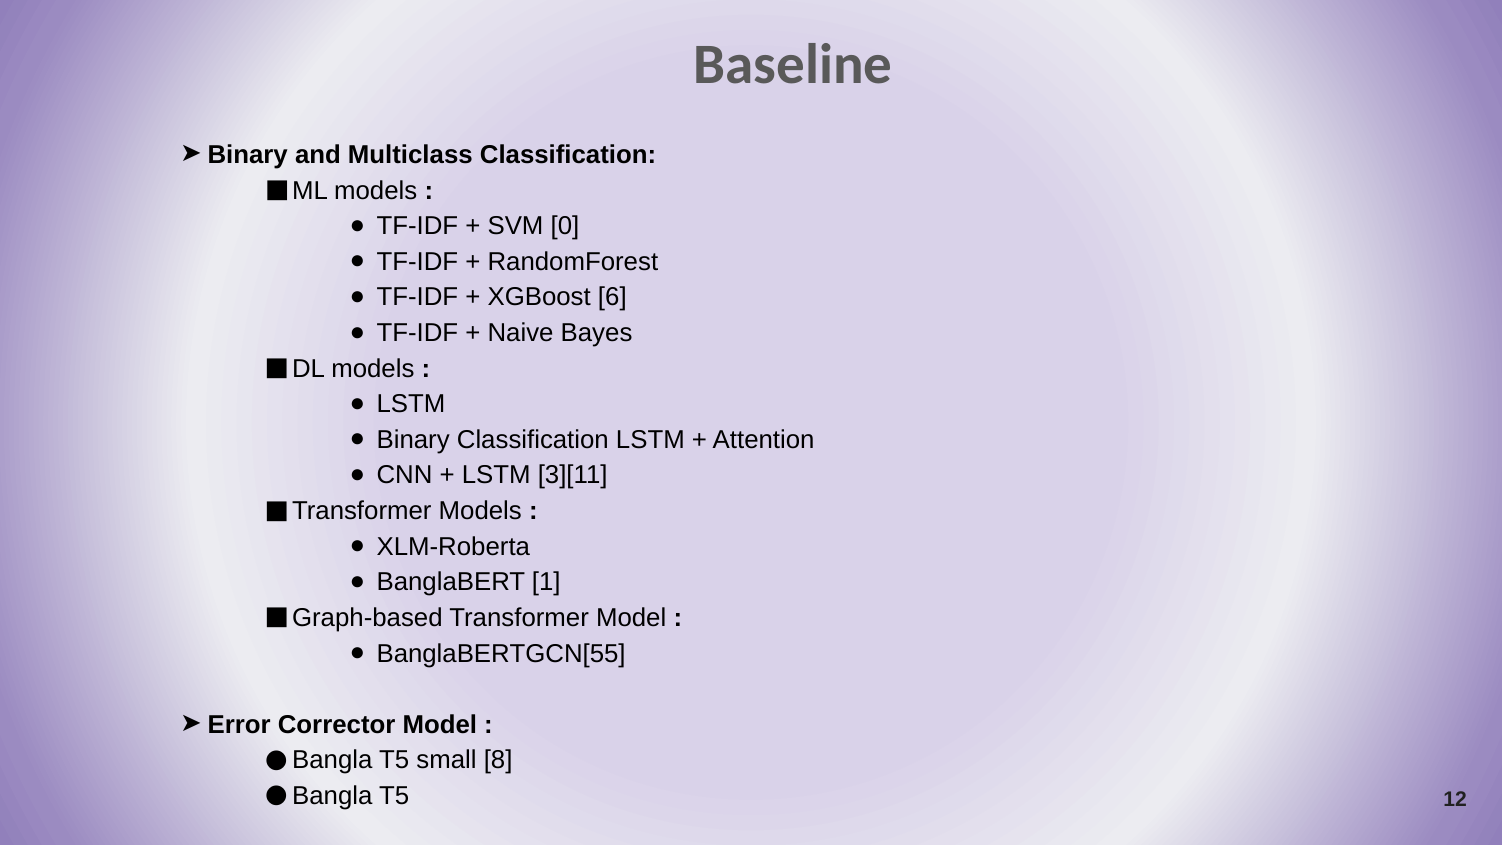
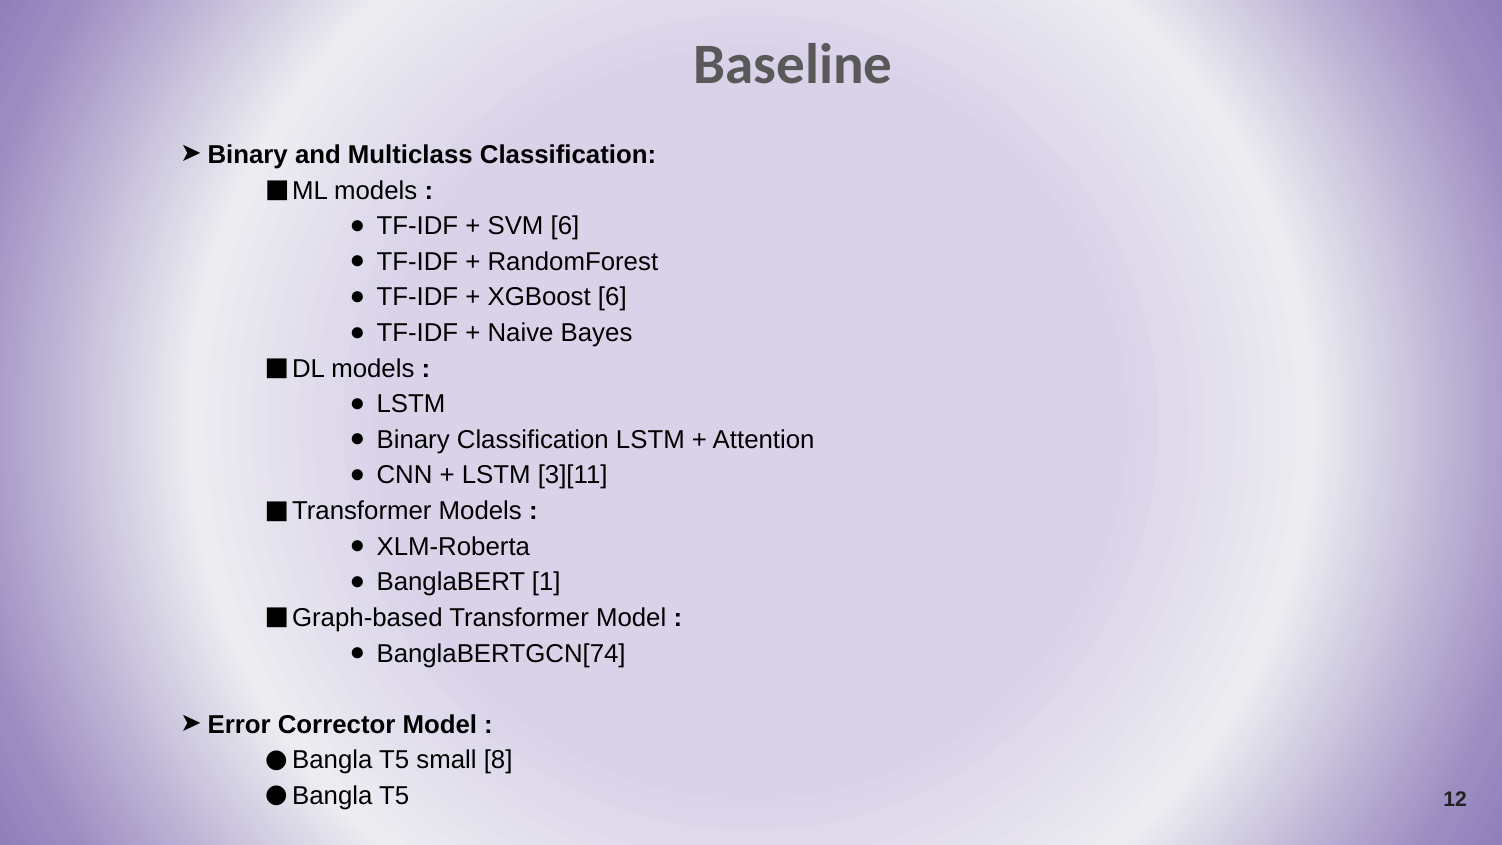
SVM 0: 0 -> 6 (565, 226)
BanglaBERTGCN[55: BanglaBERTGCN[55 -> BanglaBERTGCN[74 (501, 653)
